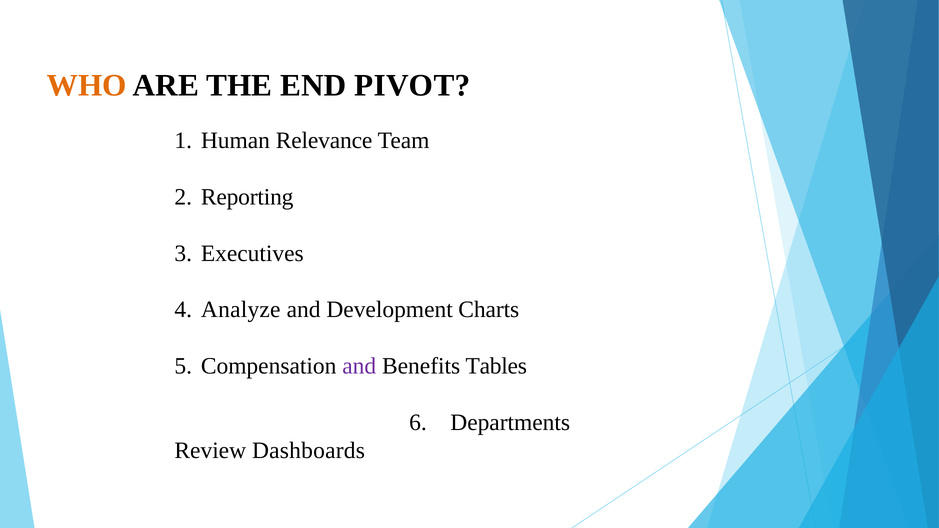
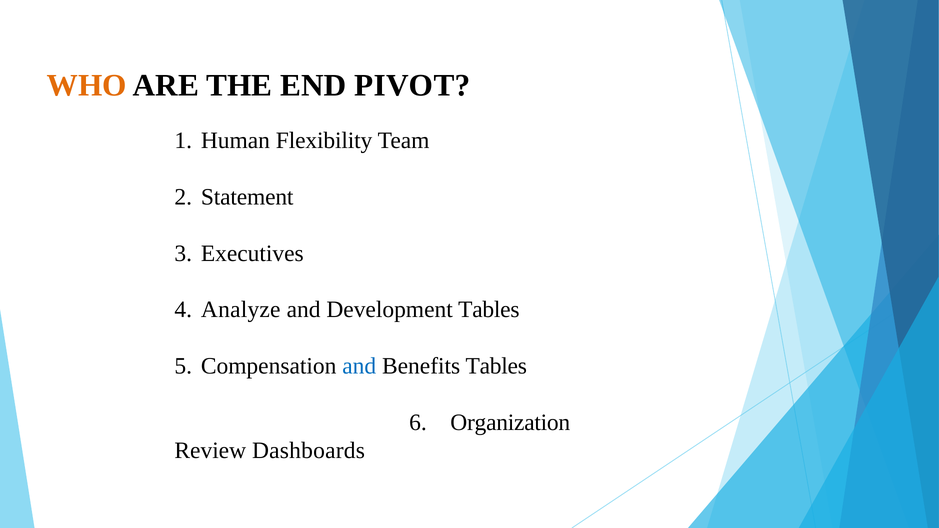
Relevance: Relevance -> Flexibility (324, 141)
Reporting: Reporting -> Statement (247, 197)
Development Charts: Charts -> Tables (489, 310)
and colour: purple -> blue (359, 366)
Departments: Departments -> Organization (510, 422)
